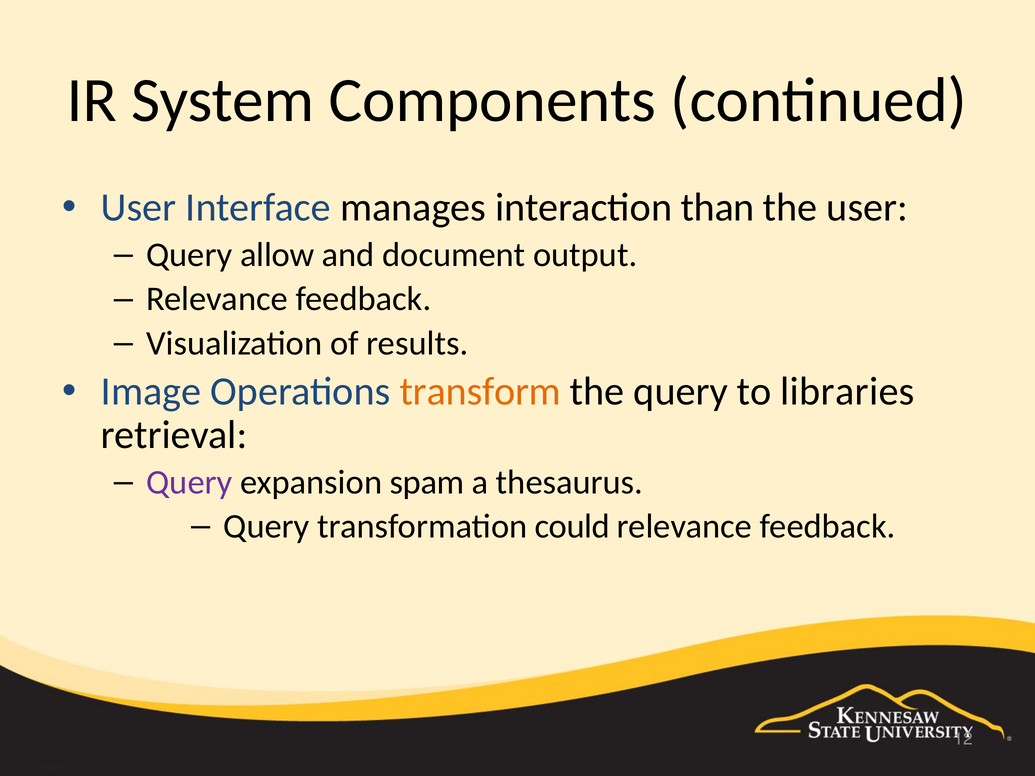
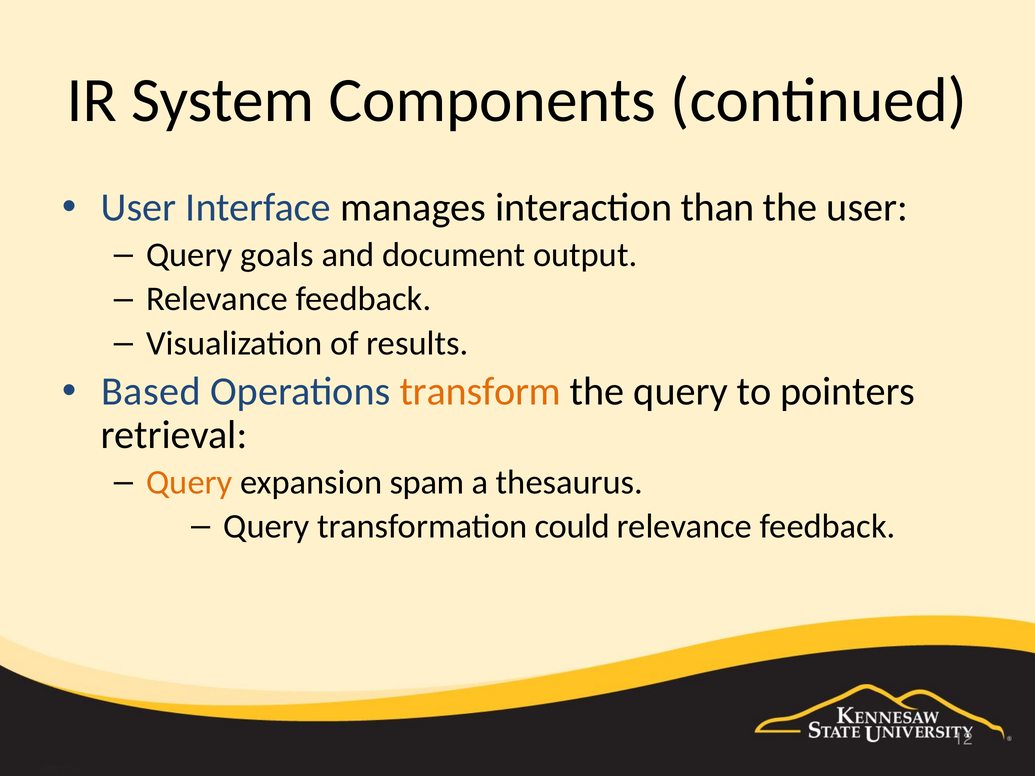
allow: allow -> goals (277, 255)
Image: Image -> Based (151, 392)
libraries: libraries -> pointers (848, 392)
Query colour: purple -> orange (189, 482)
